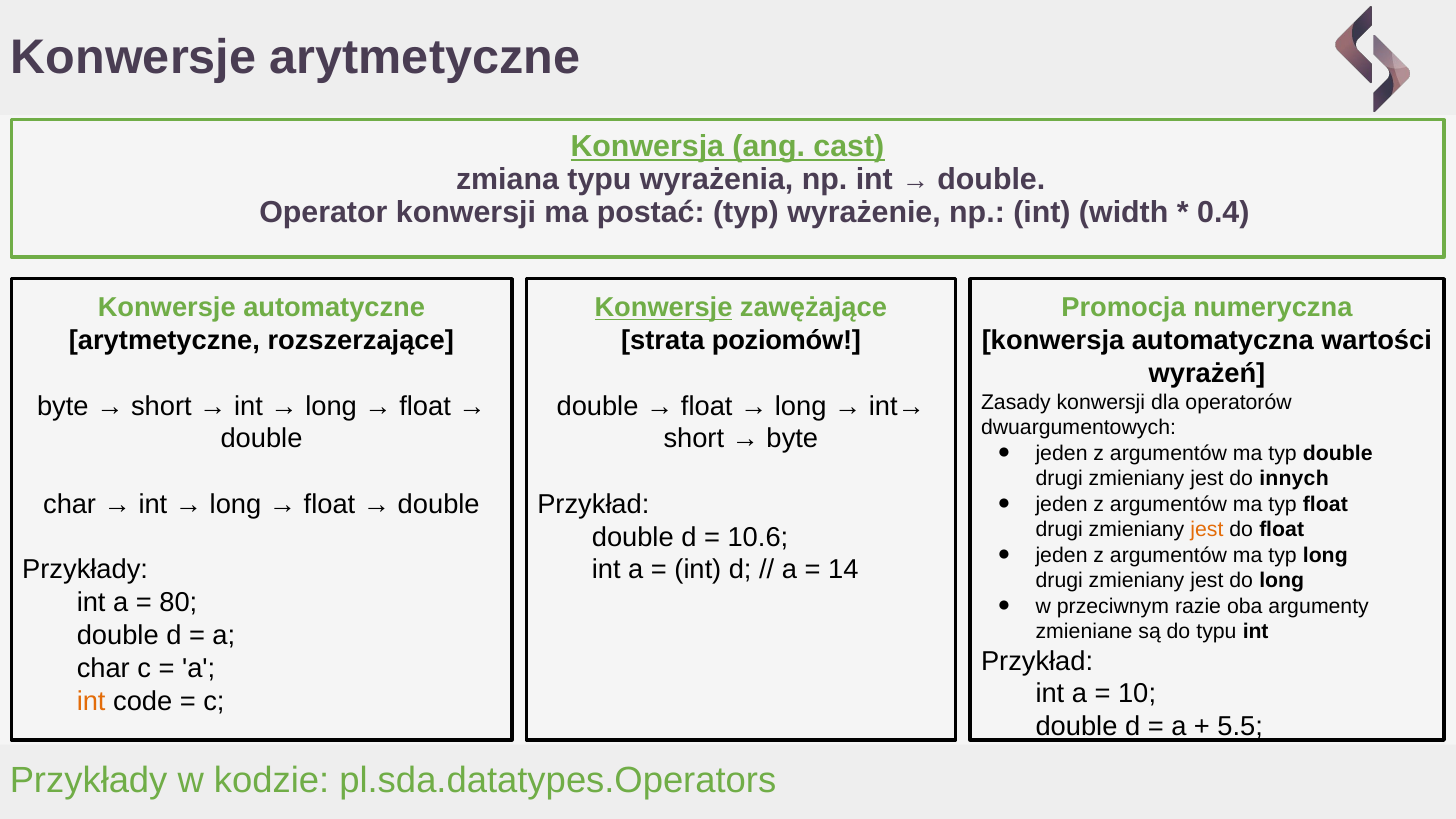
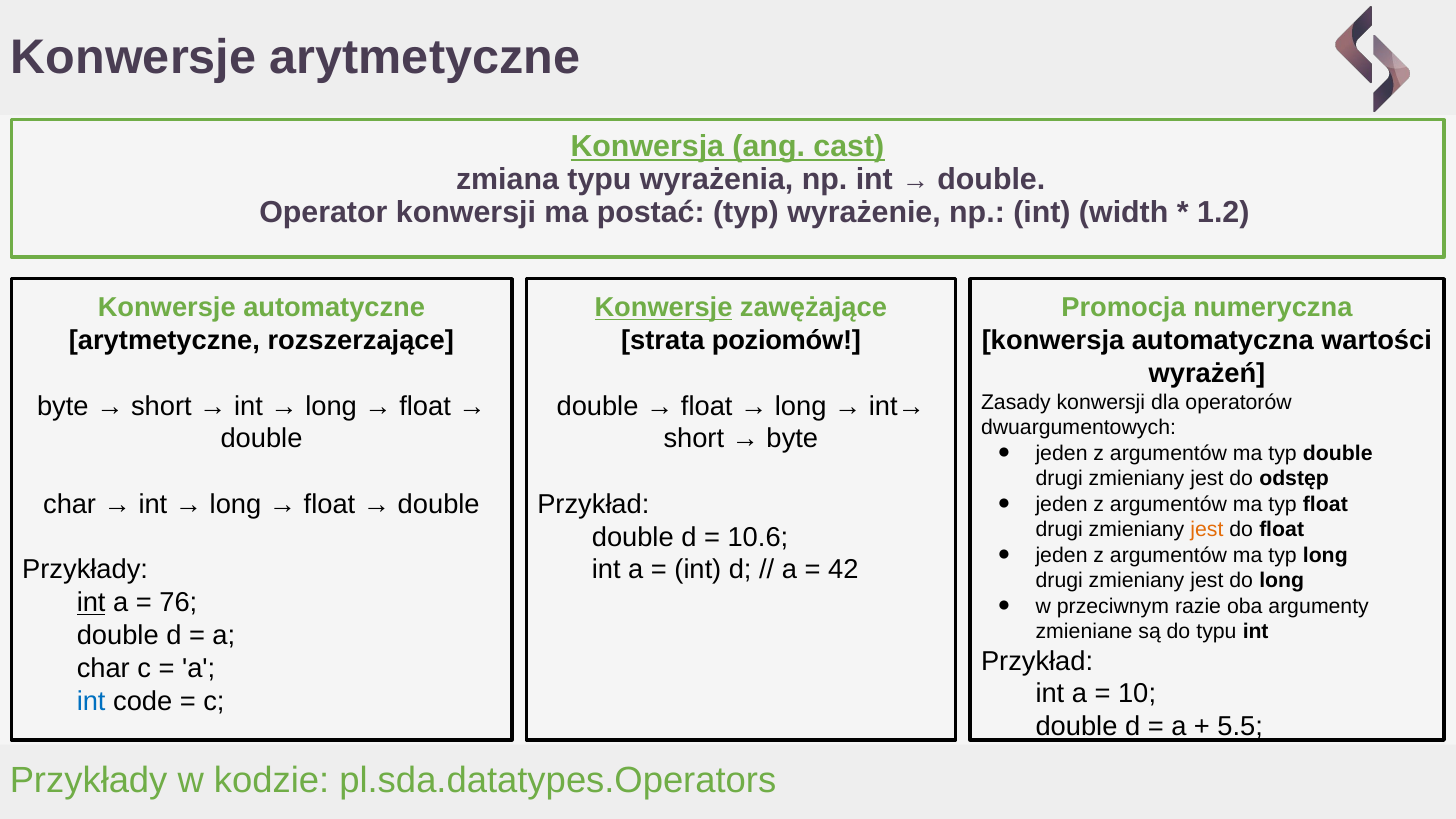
0.4: 0.4 -> 1.2 (1223, 212)
innych: innych -> odstęp (1294, 479)
14: 14 -> 42 (843, 570)
int underline: none -> present (91, 603)
80: 80 -> 76 (178, 603)
int colour: orange -> blue (91, 701)
